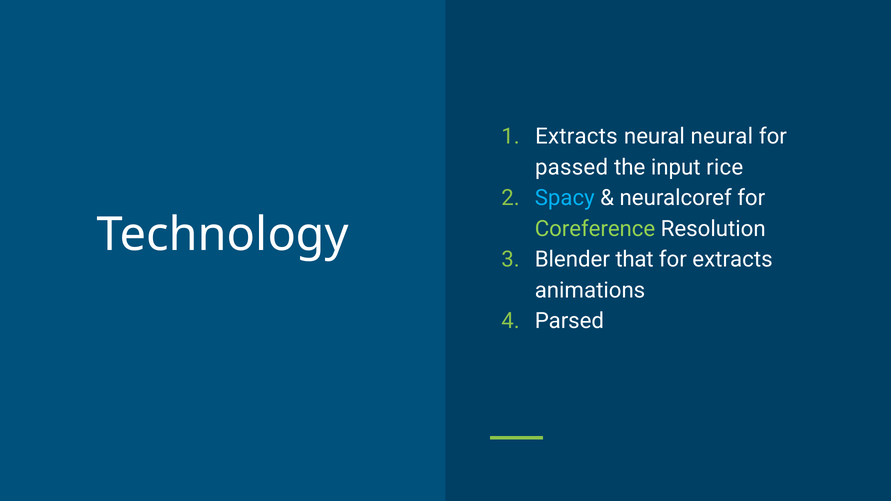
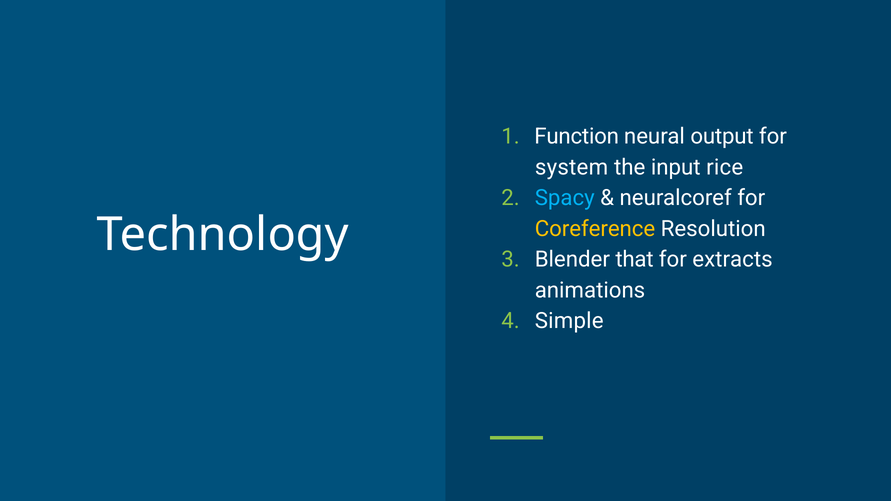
Extracts: Extracts -> Function (577, 137)
neural neural: neural -> output (722, 137)
passed: passed -> system (572, 167)
Coreference colour: light green -> yellow (595, 229)
Parsed: Parsed -> Simple (569, 321)
